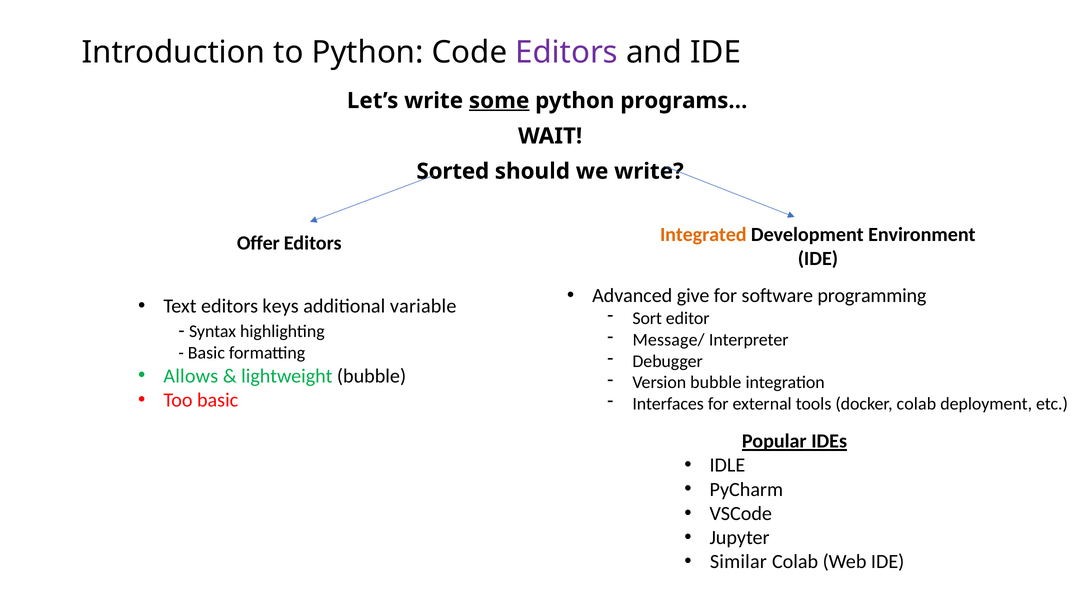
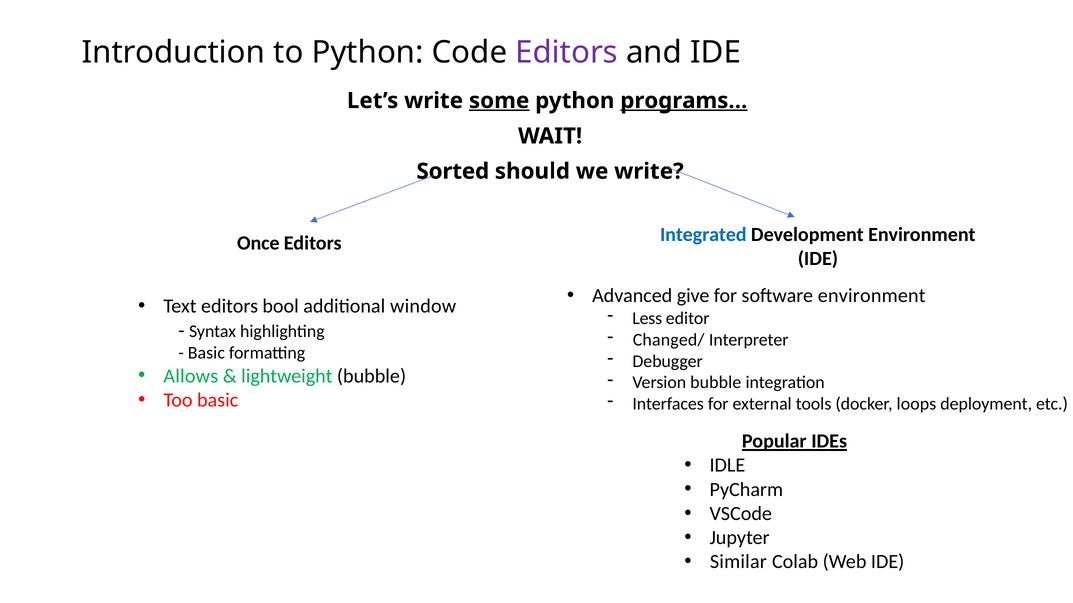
programs… underline: none -> present (684, 101)
Offer: Offer -> Once (258, 243)
Integrated colour: orange -> blue (703, 235)
software programming: programming -> environment (872, 296)
keys: keys -> bool (281, 307)
variable: variable -> window (423, 307)
Sort: Sort -> Less (647, 319)
Message/: Message/ -> Changed/ (669, 340)
docker colab: colab -> loops (916, 404)
